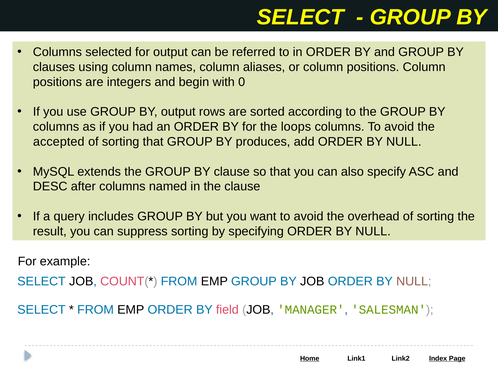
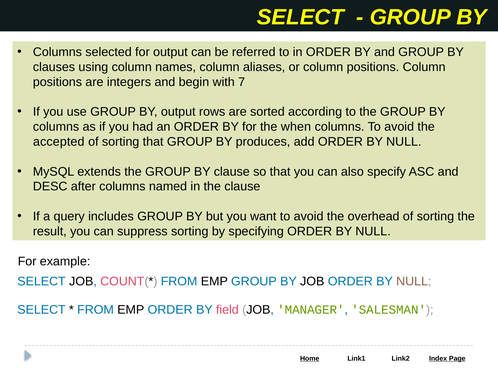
0: 0 -> 7 (242, 82)
loops: loops -> when (296, 127)
